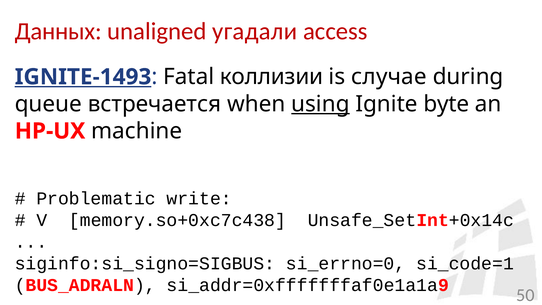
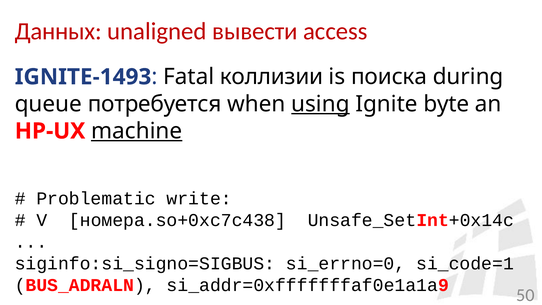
угадали: угадали -> вывести (255, 31)
IGNITE-1493 underline: present -> none (83, 77)
случае: случае -> поиска (389, 77)
встречается: встречается -> потребуется (155, 104)
machine underline: none -> present (137, 131)
memory.so+0xc7c438: memory.so+0xc7c438 -> номера.so+0xc7c438 (177, 220)
